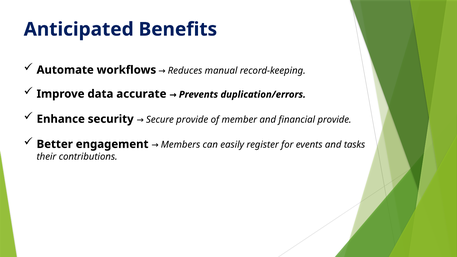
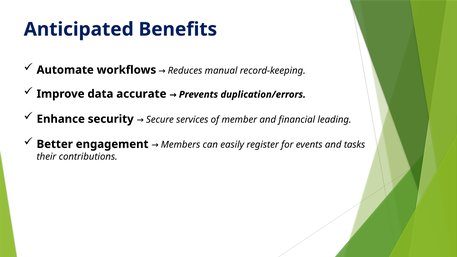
Secure provide: provide -> services (192, 120)
financial provide: provide -> leading (334, 120)
